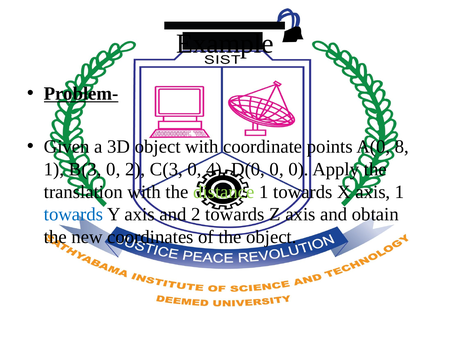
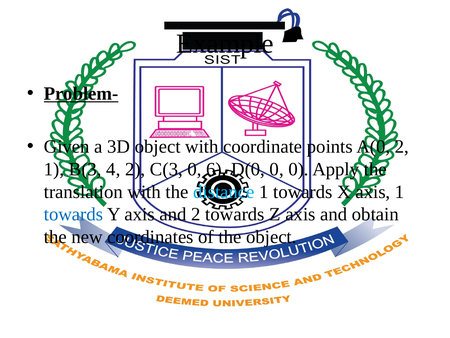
A(0 8: 8 -> 2 (402, 147)
B(3 0: 0 -> 4 (113, 169)
4: 4 -> 6 (216, 169)
distance colour: light green -> light blue (224, 192)
